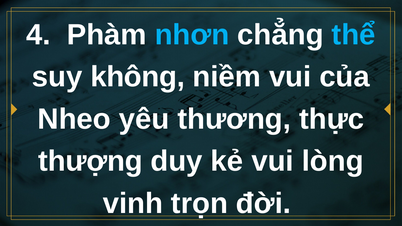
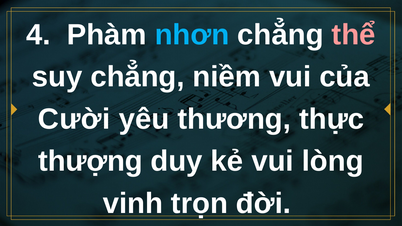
thể colour: light blue -> pink (354, 35)
suy không: không -> chẳng (138, 77)
Nheo: Nheo -> Cười (74, 119)
